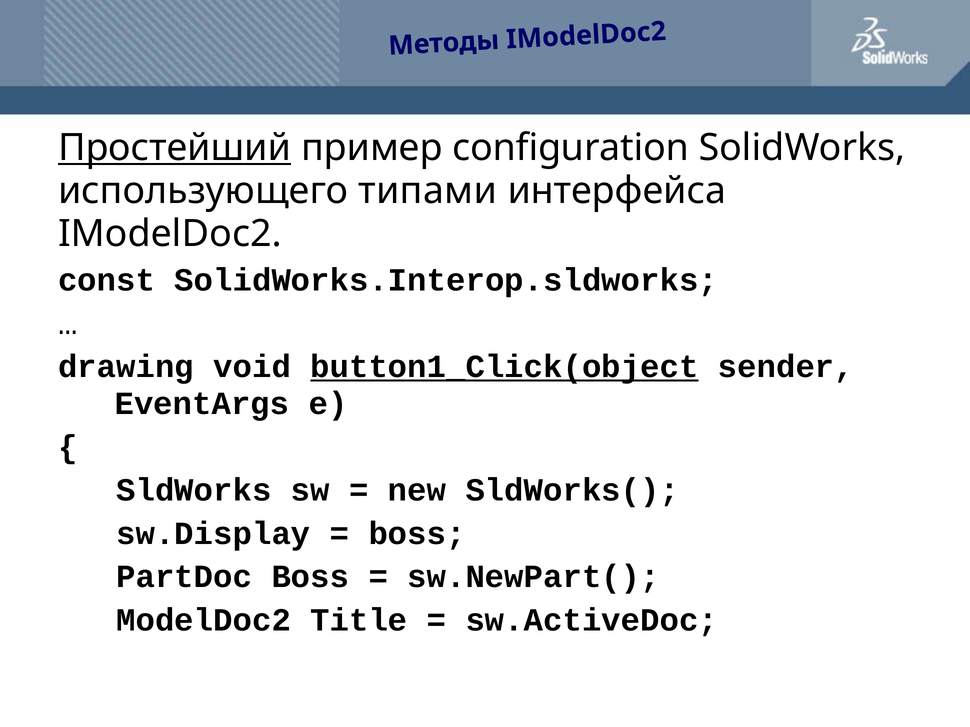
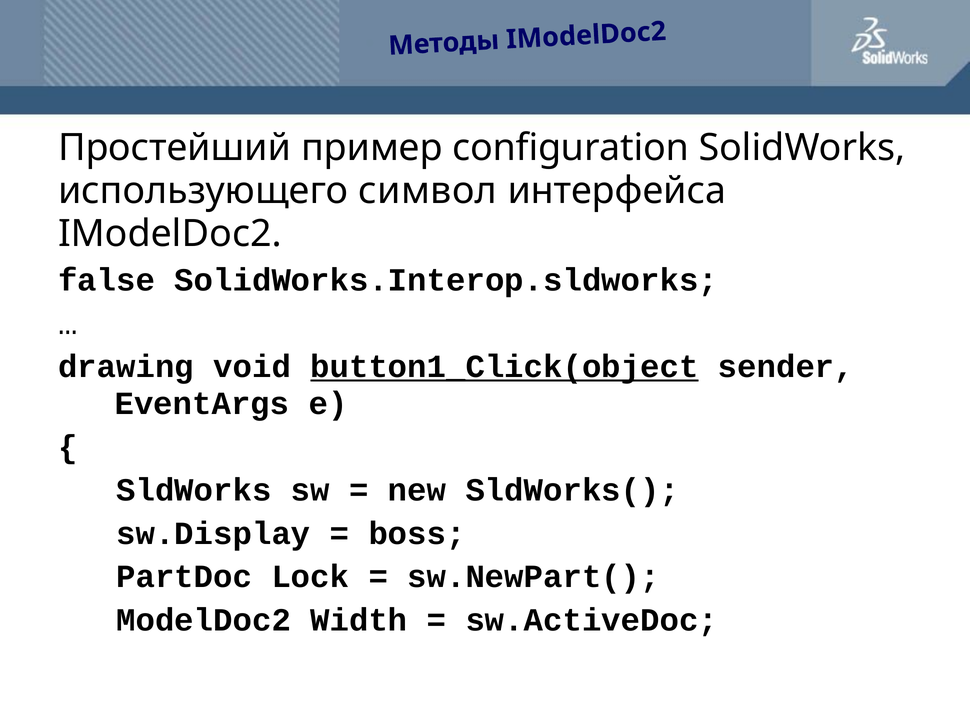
Простейший underline: present -> none (175, 148)
типами: типами -> символ (428, 191)
const: const -> false (107, 280)
PartDoc Boss: Boss -> Lock (310, 577)
Title: Title -> Width (359, 620)
